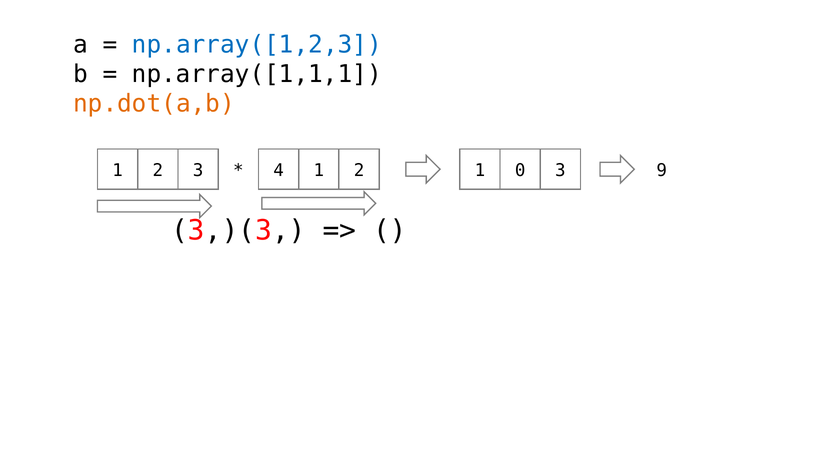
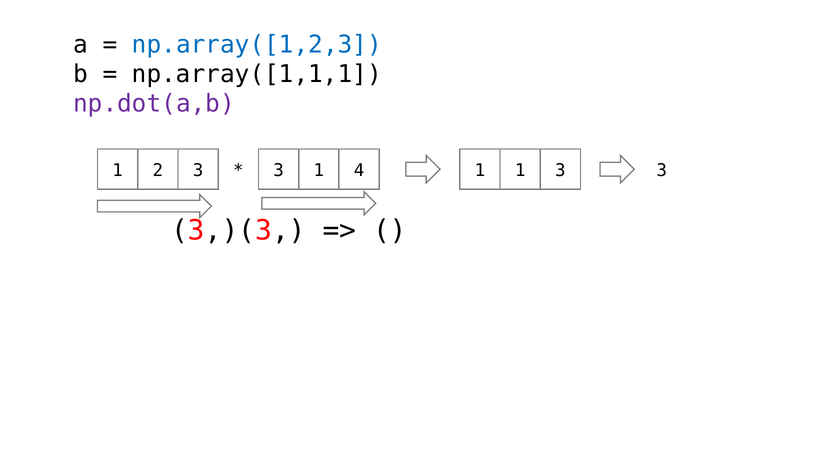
np.dot(a,b colour: orange -> purple (154, 104)
1 0: 0 -> 1 (520, 170)
9: 9 -> 3 (662, 170)
2 3 4: 4 -> 3 (279, 170)
2: 2 -> 4 (359, 170)
